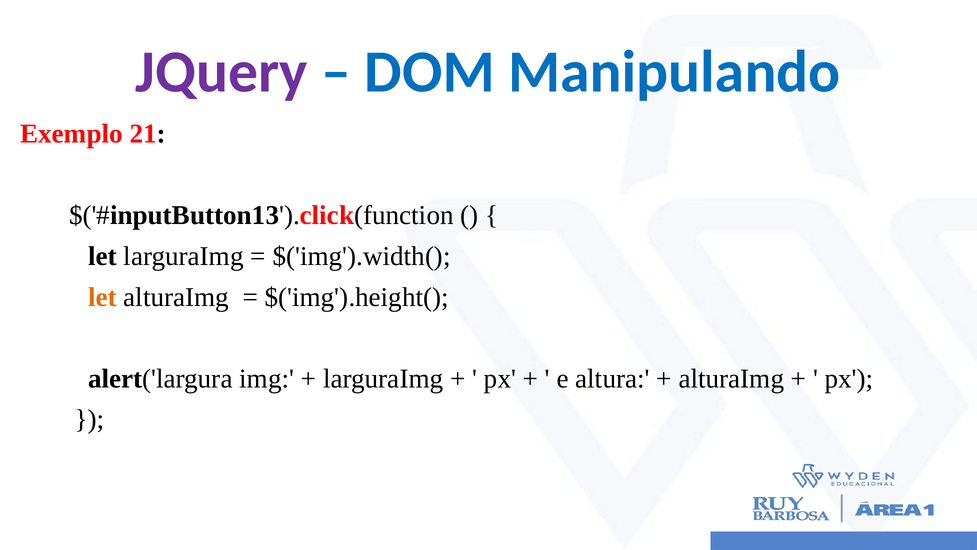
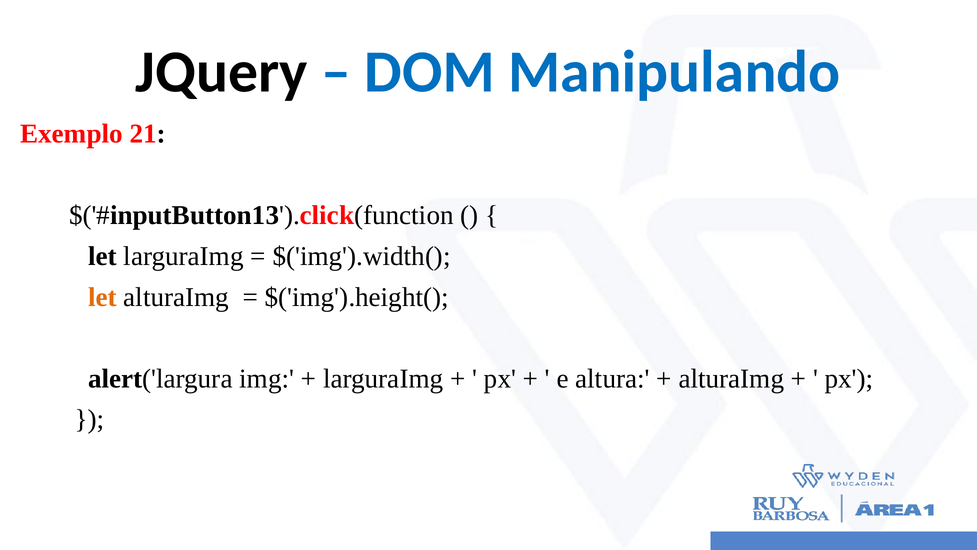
JQuery colour: purple -> black (222, 72)
